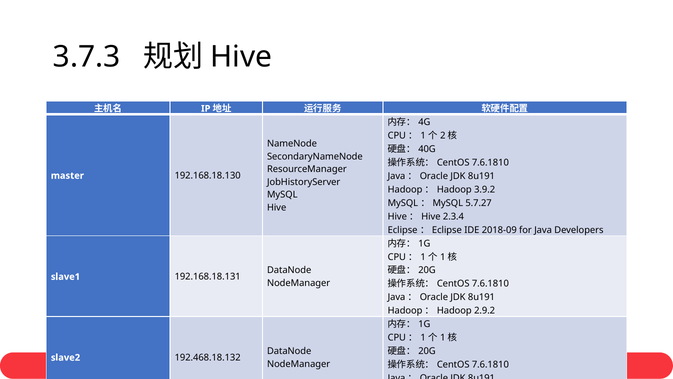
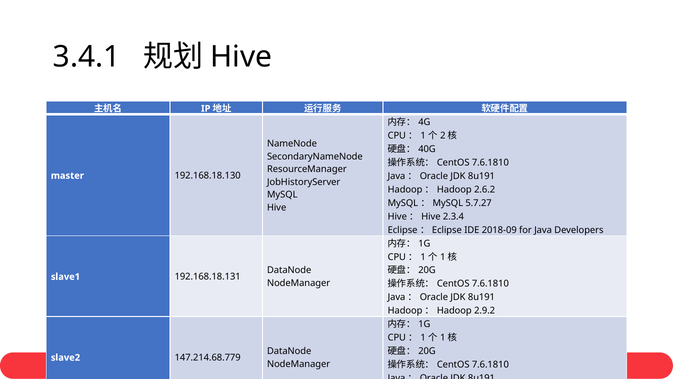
3.7.3: 3.7.3 -> 3.4.1 (87, 57)
3.9.2: 3.9.2 -> 2.6.2 (485, 189)
192.468.18.132: 192.468.18.132 -> 147.214.68.779 (208, 357)
